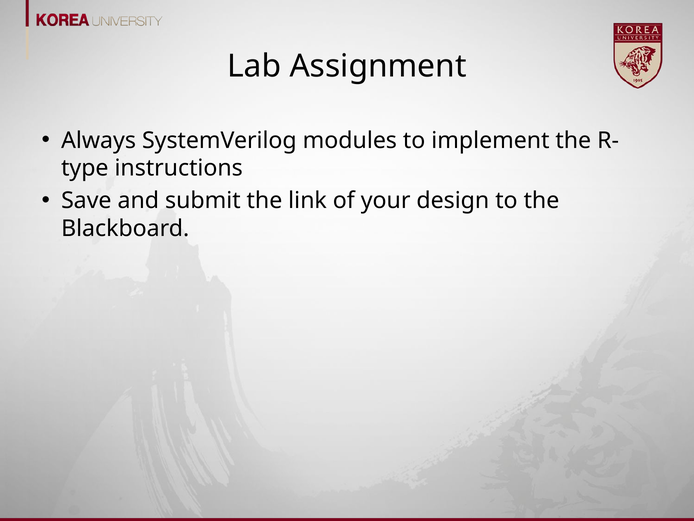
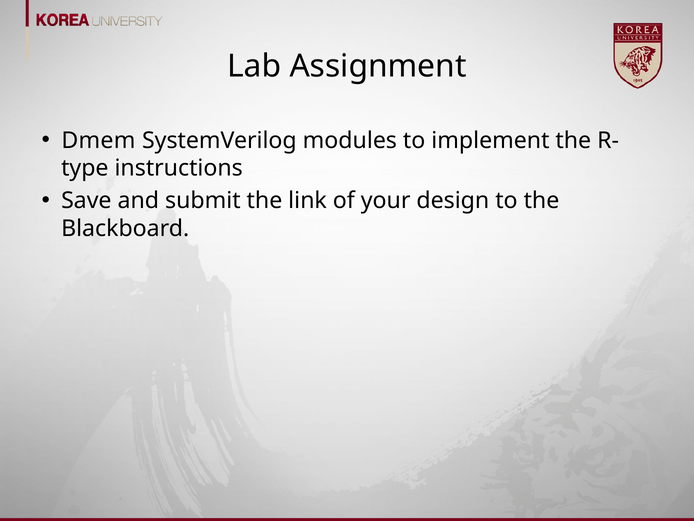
Always: Always -> Dmem (98, 140)
